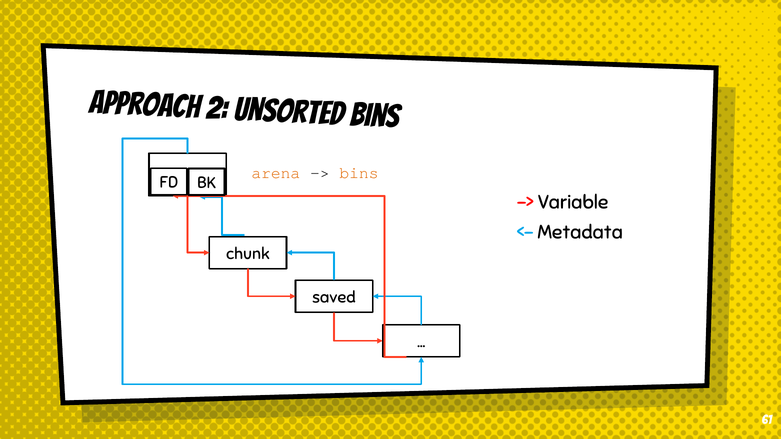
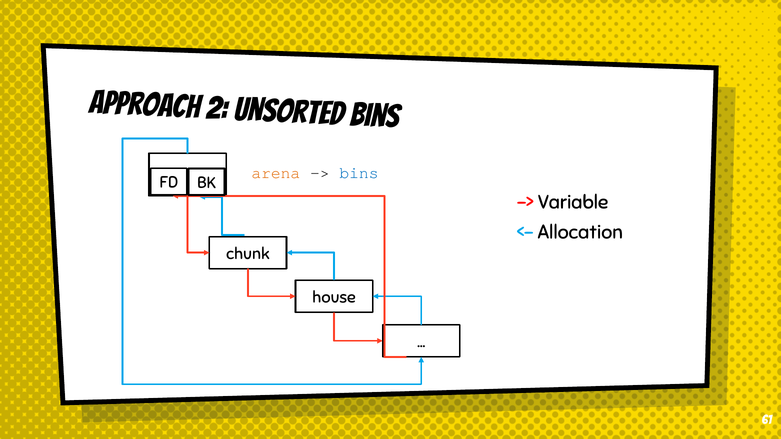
bins colour: orange -> blue (359, 173)
Metadata: Metadata -> Allocation (580, 232)
saved: saved -> house (334, 298)
